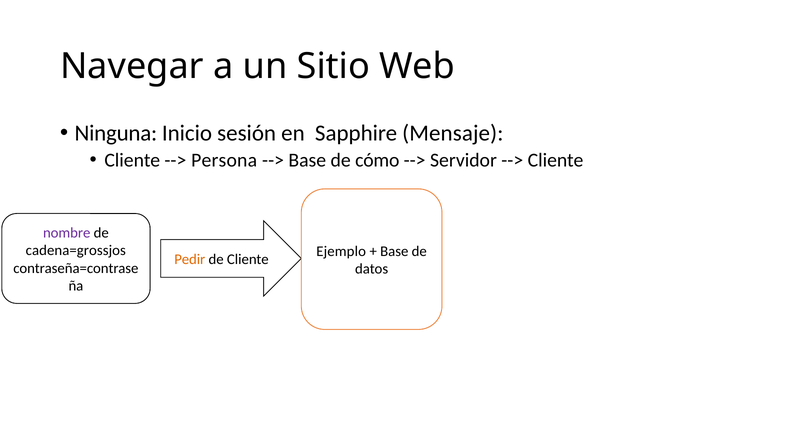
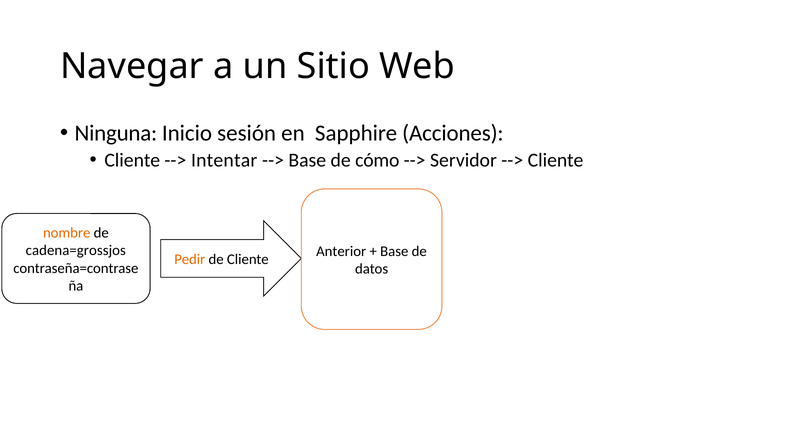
Mensaje: Mensaje -> Acciones (453, 133)
Persona: Persona -> Intentar (224, 160)
nombre colour: purple -> orange (67, 233)
Ejemplo: Ejemplo -> Anterior (341, 251)
